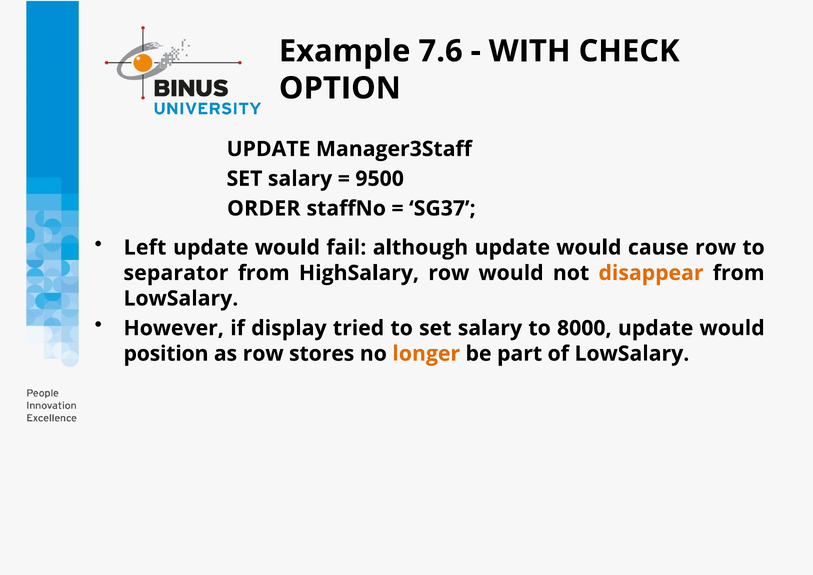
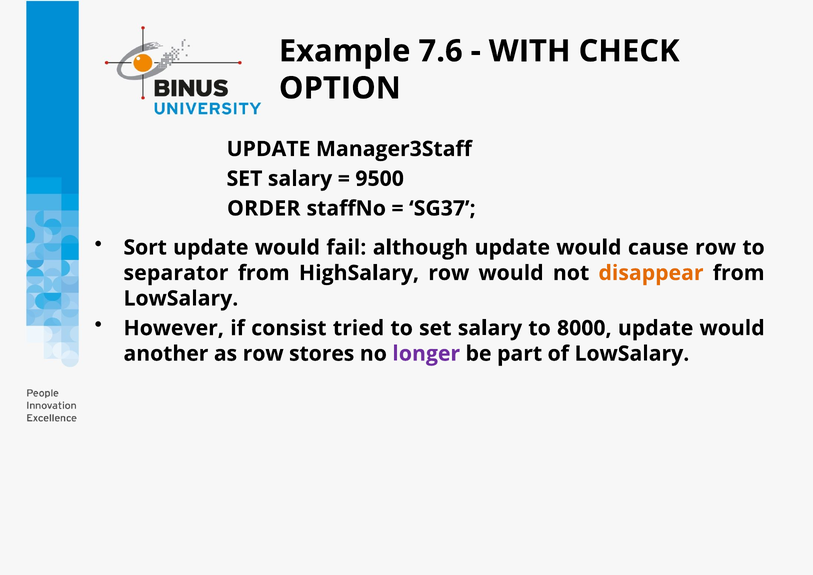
Left: Left -> Sort (145, 248)
display: display -> consist (289, 328)
position: position -> another (166, 354)
longer colour: orange -> purple (426, 354)
